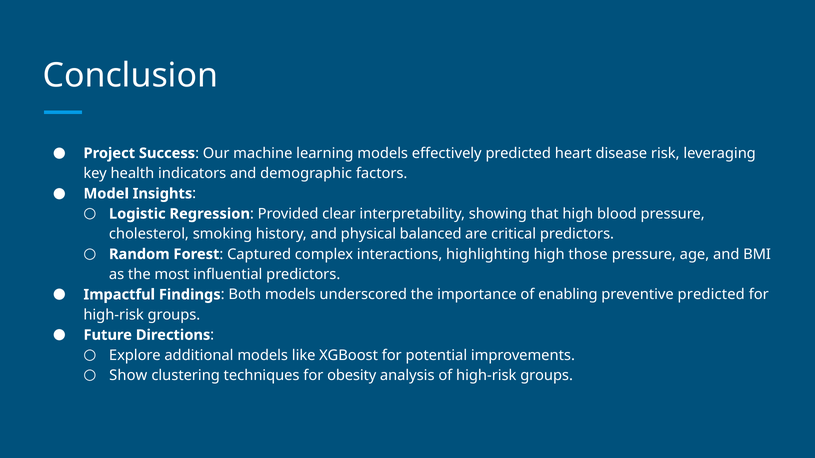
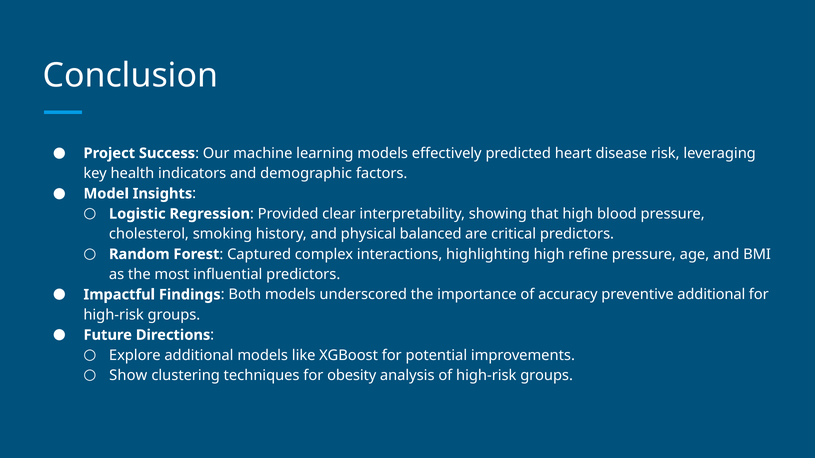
those: those -> refine (588, 254)
enabling: enabling -> accuracy (568, 295)
preventive predicted: predicted -> additional (711, 295)
